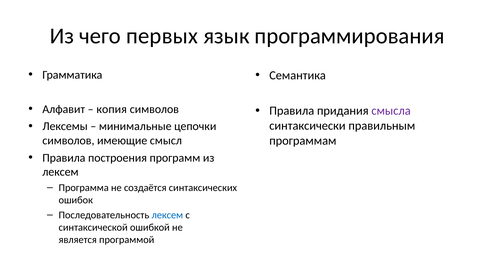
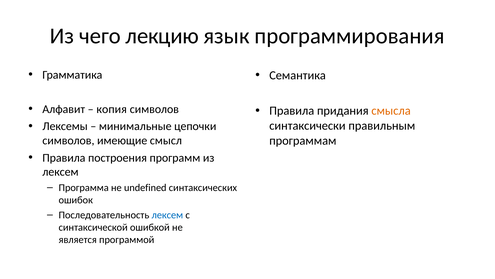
первых: первых -> лекцию (162, 36)
смысла colour: purple -> orange (391, 111)
не создаётся: создаётся -> undefined (145, 187)
